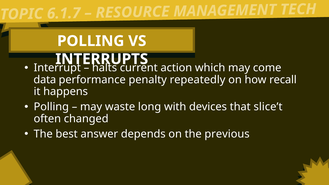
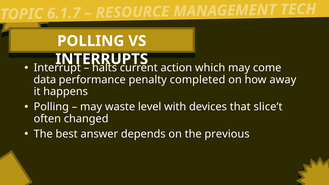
repeatedly: repeatedly -> completed (198, 80)
recall: recall -> away (283, 80)
long: long -> level (150, 107)
